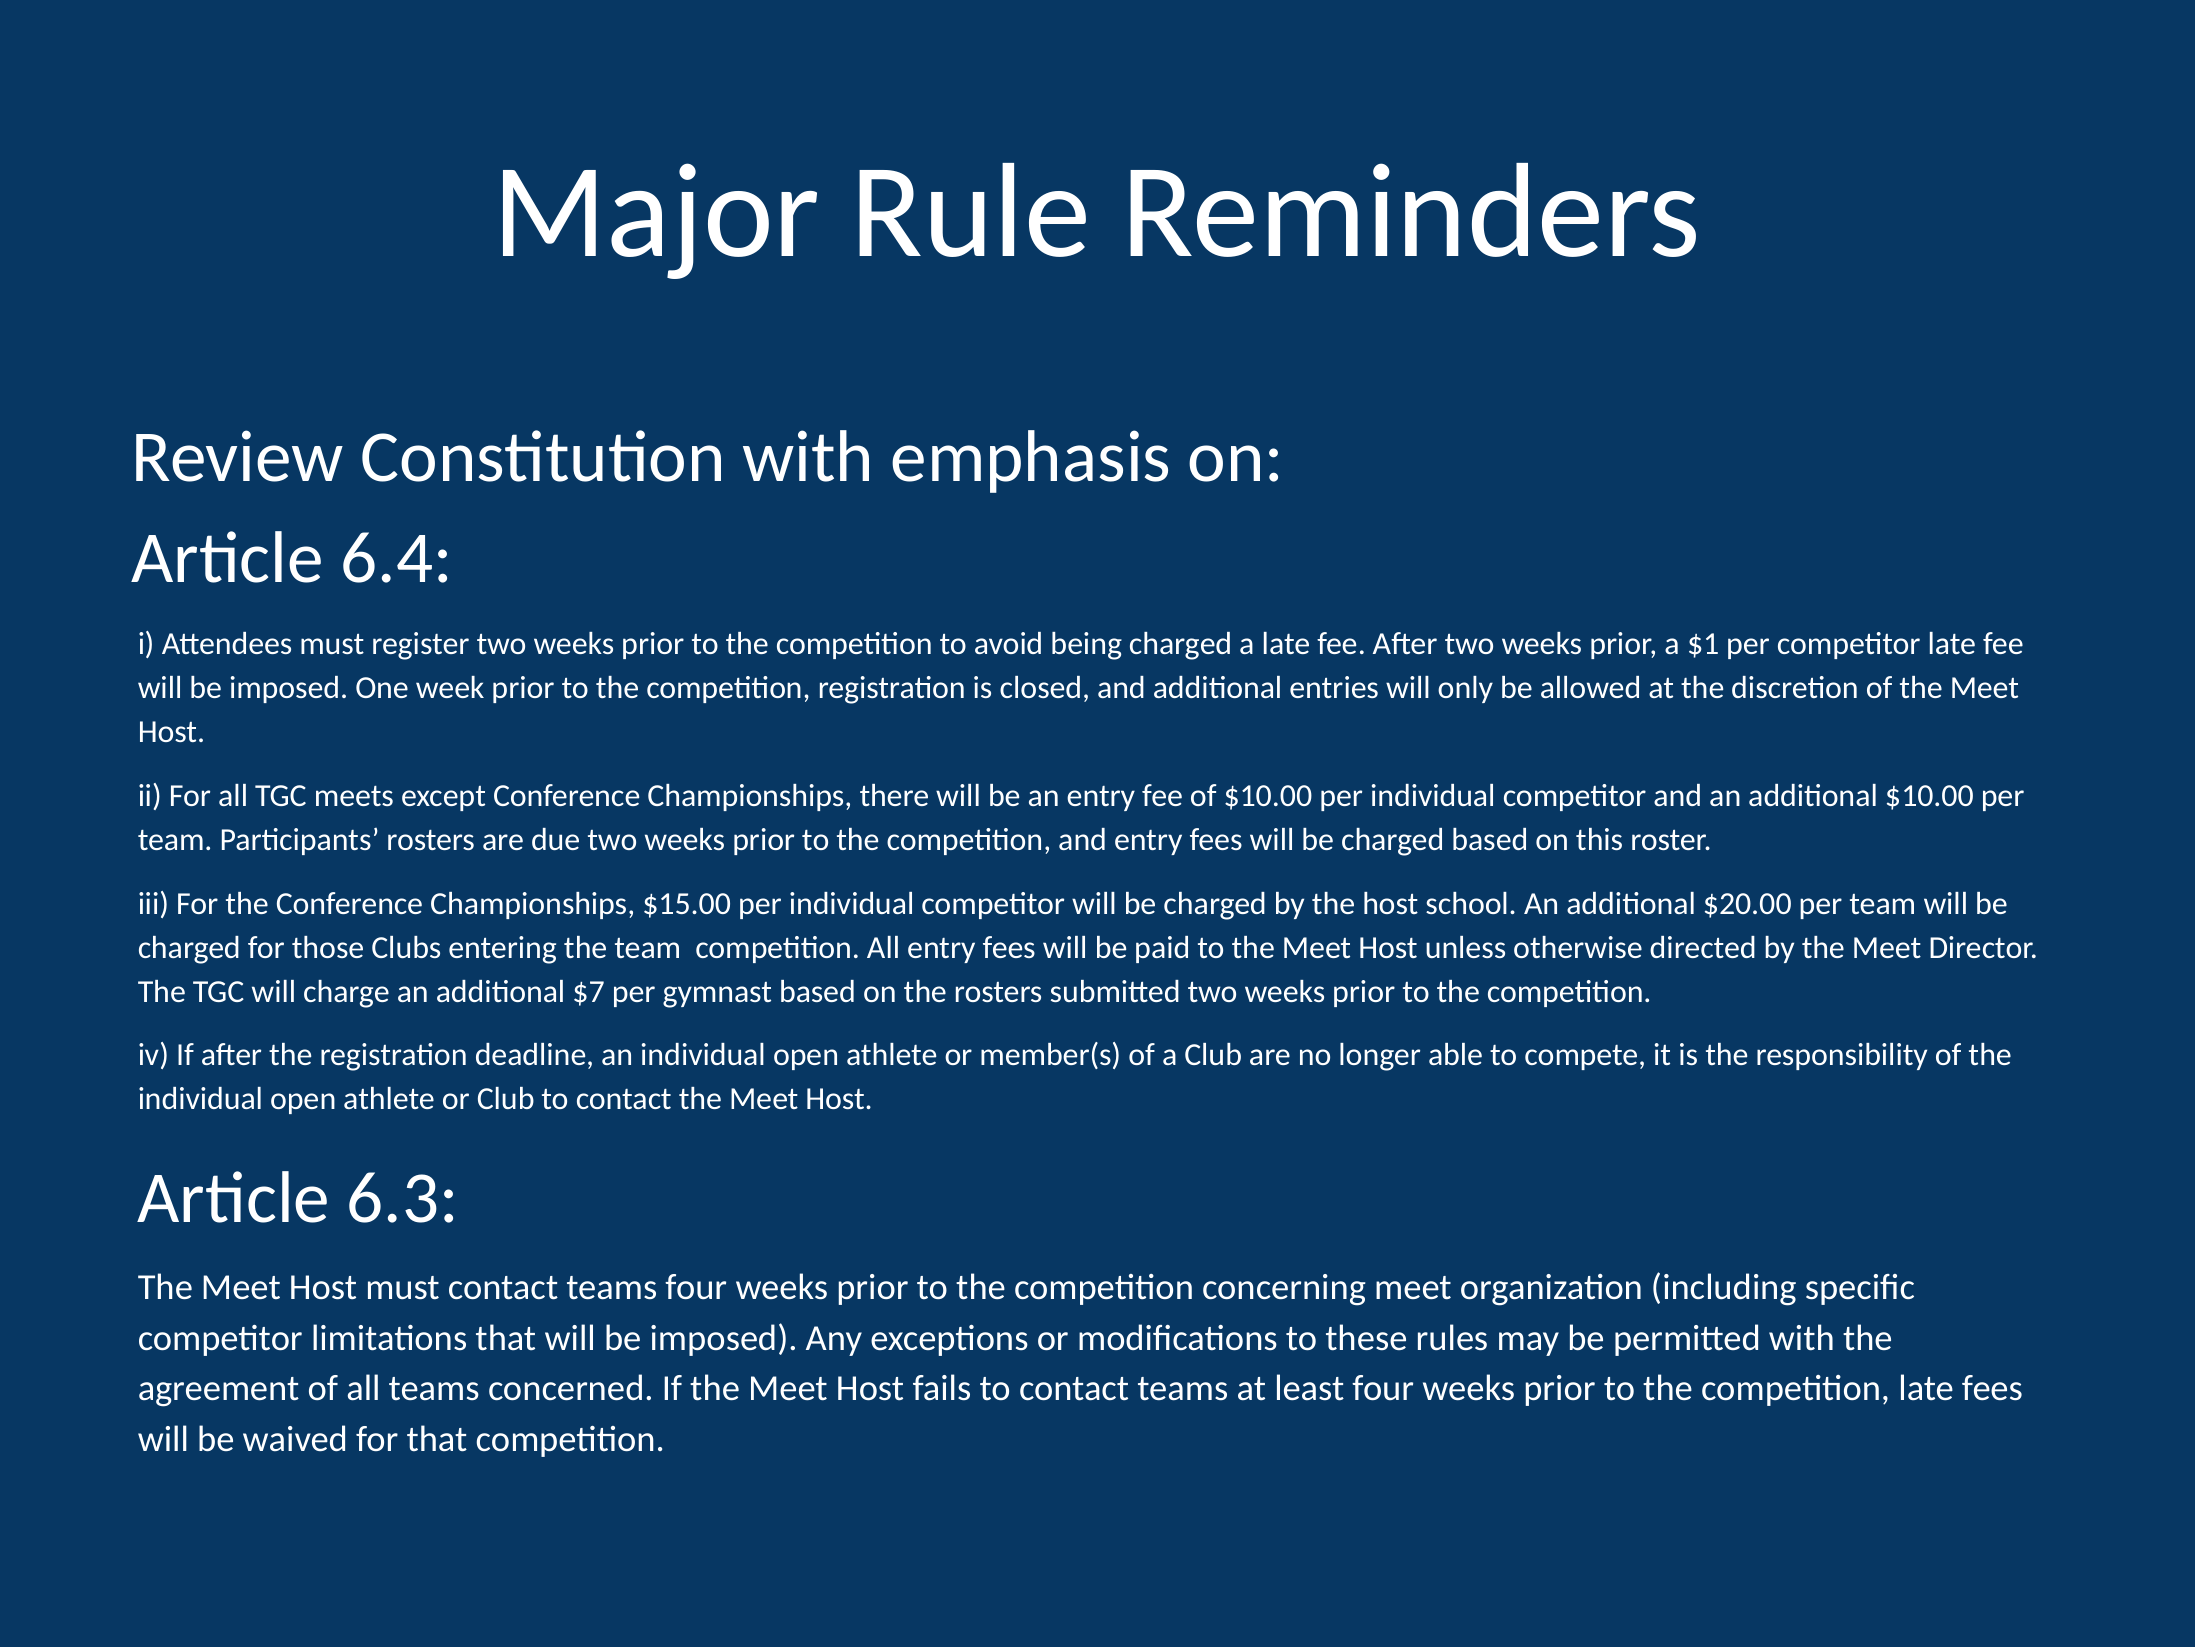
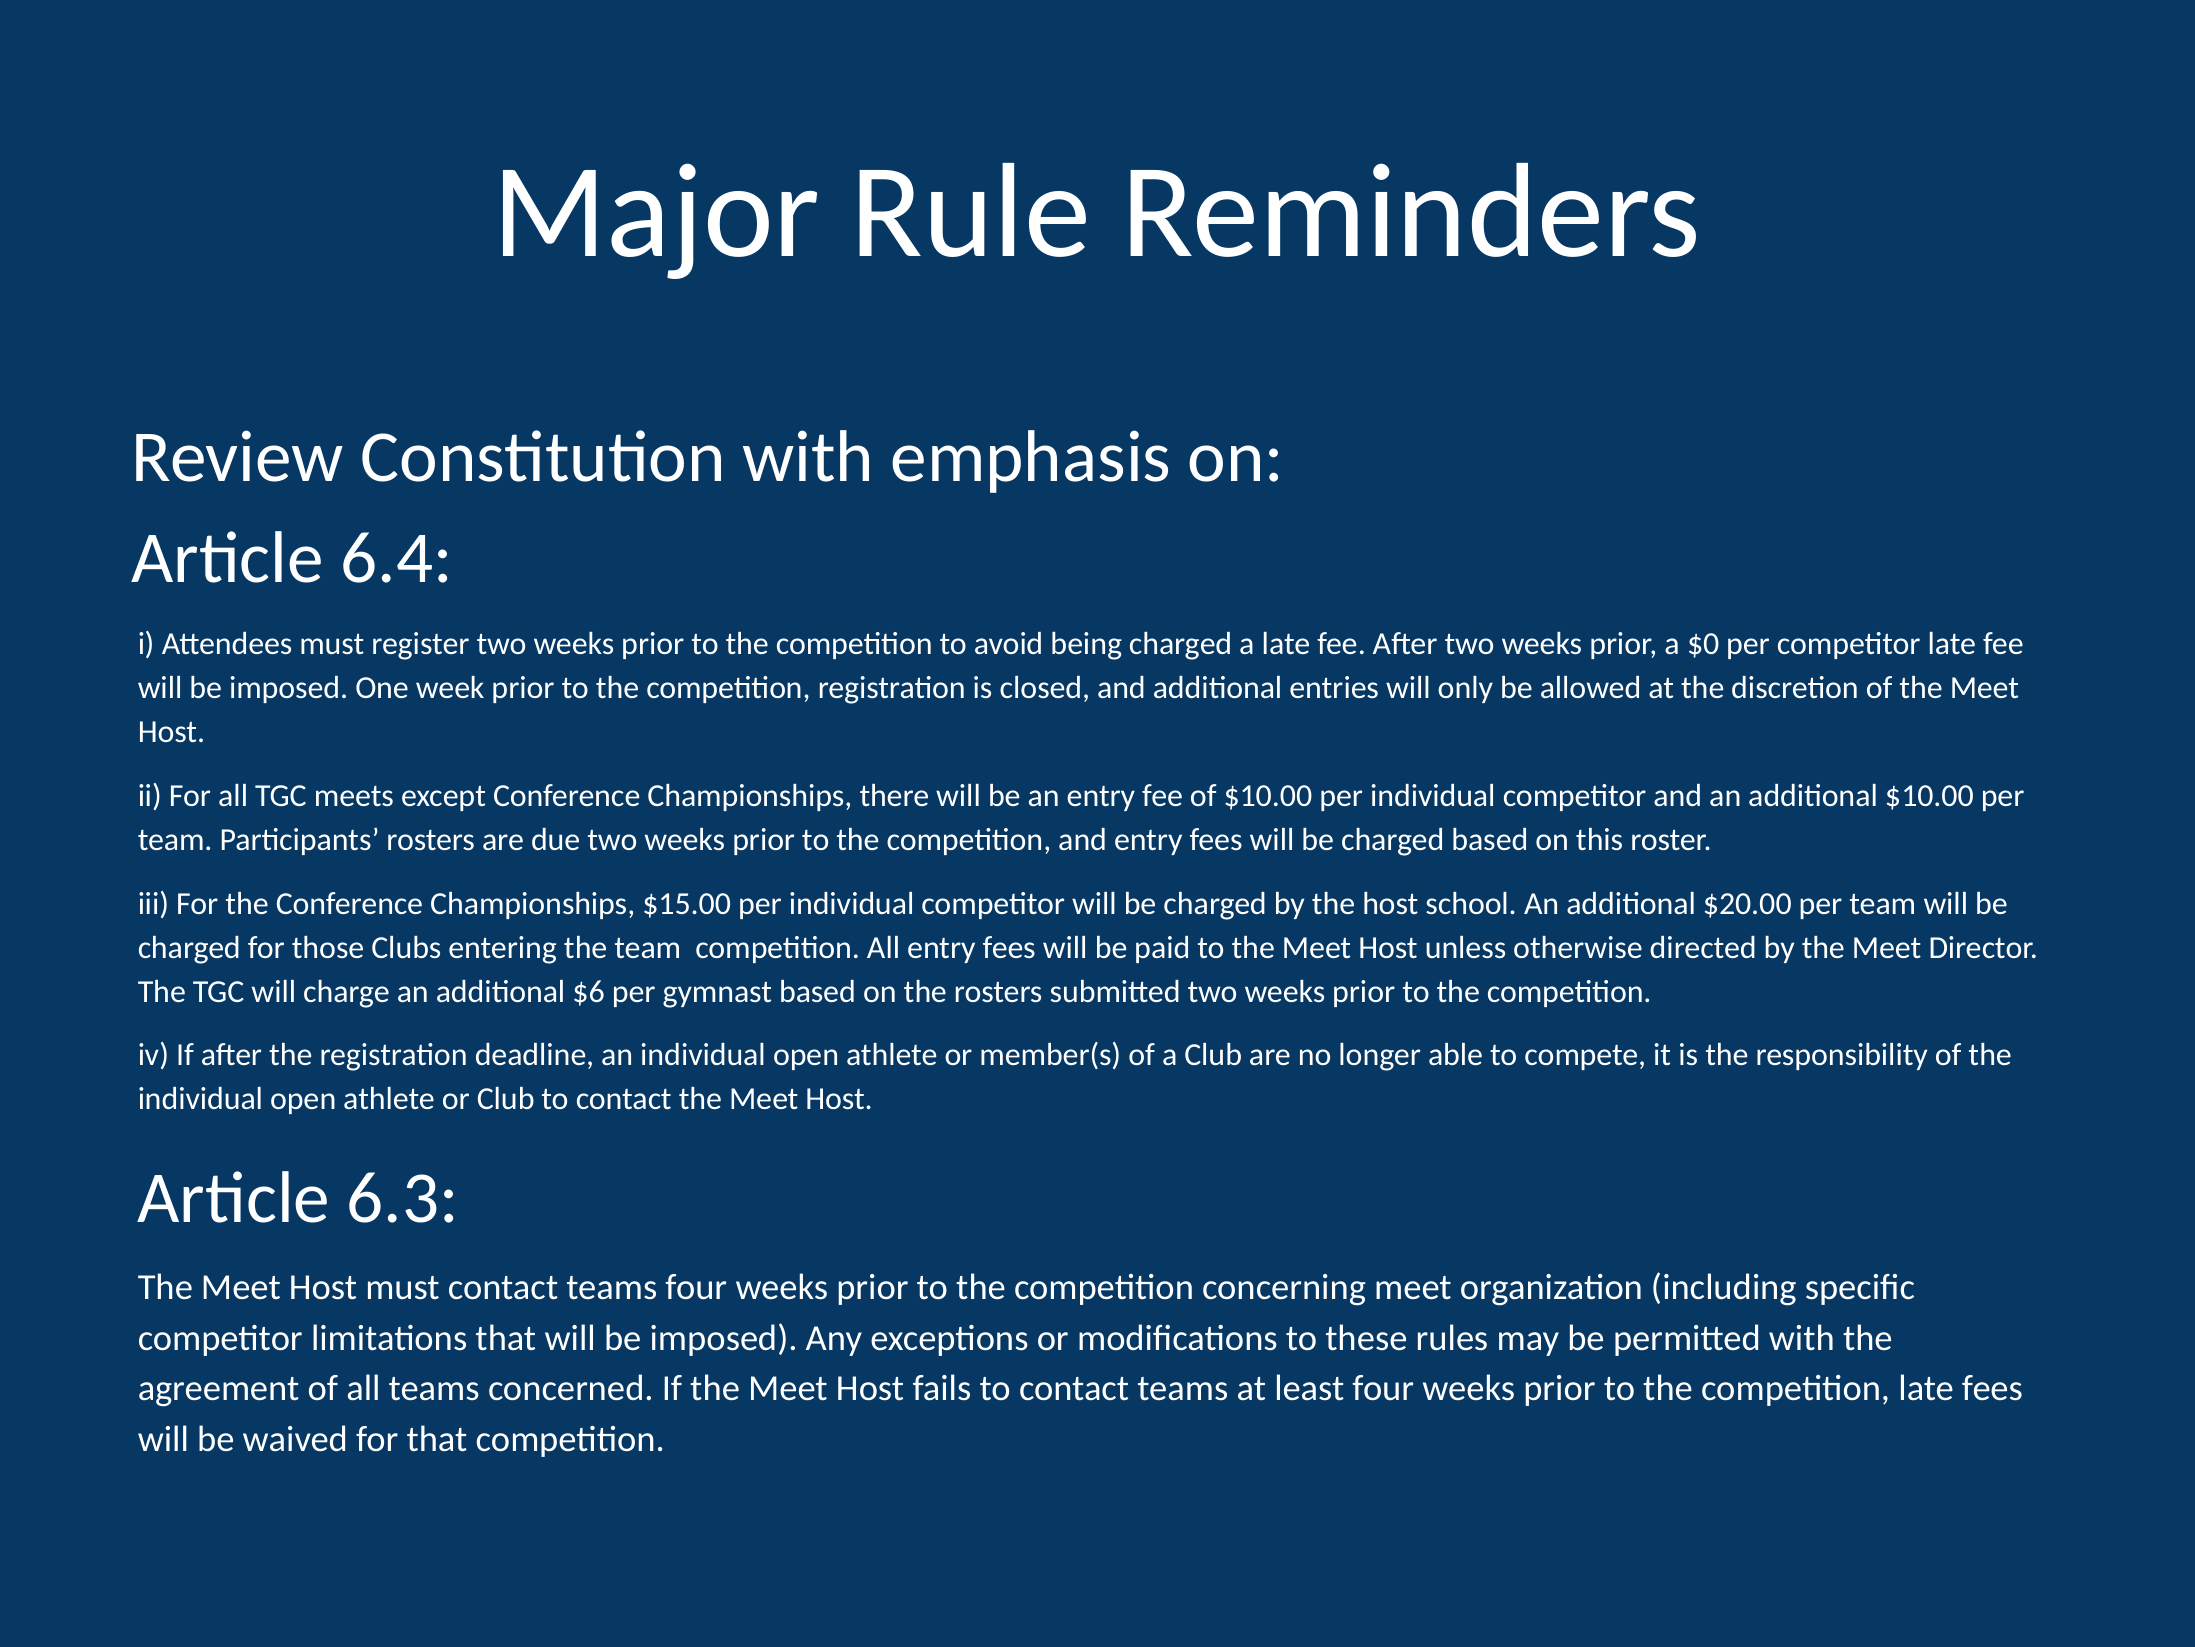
$1: $1 -> $0 (1703, 644)
$7: $7 -> $6 (589, 991)
